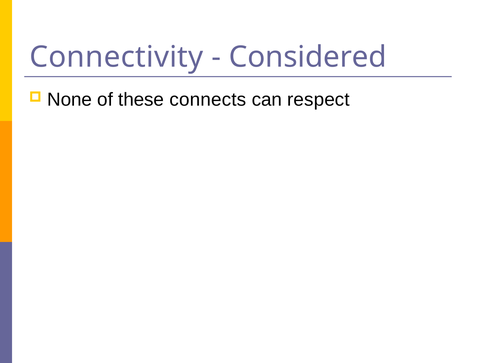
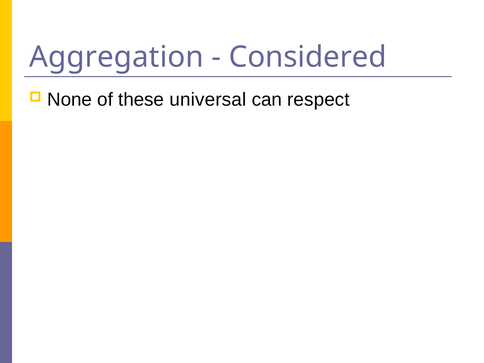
Connectivity: Connectivity -> Aggregation (116, 57)
connects: connects -> universal (208, 100)
